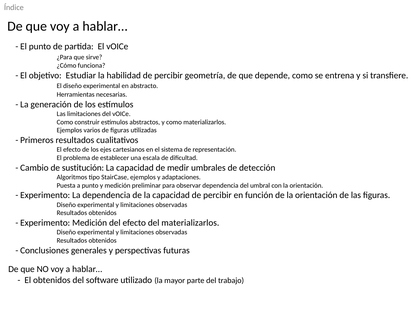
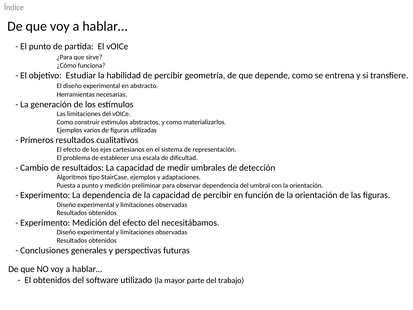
de sustitución: sustitución -> resultados (83, 168)
del materializarlos: materializarlos -> necesitábamos (190, 223)
